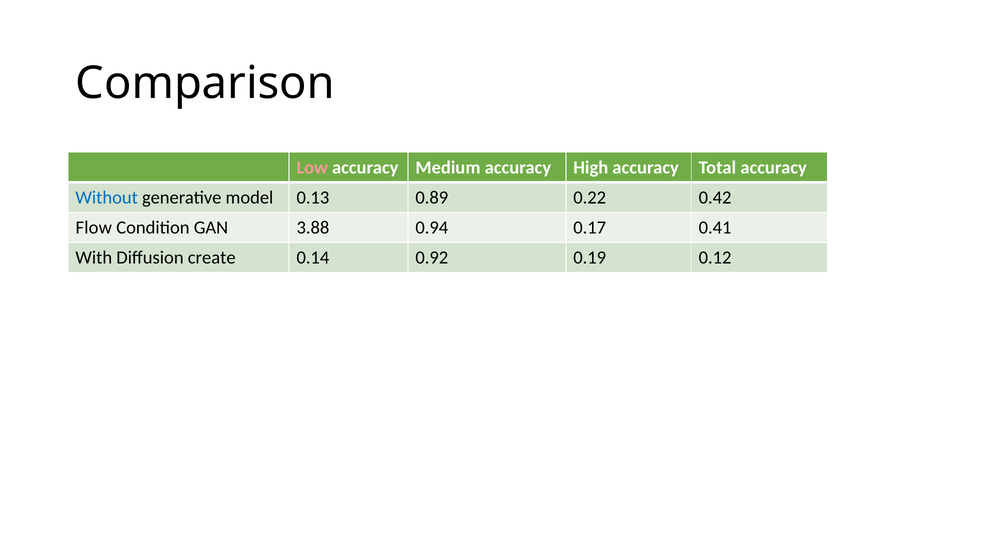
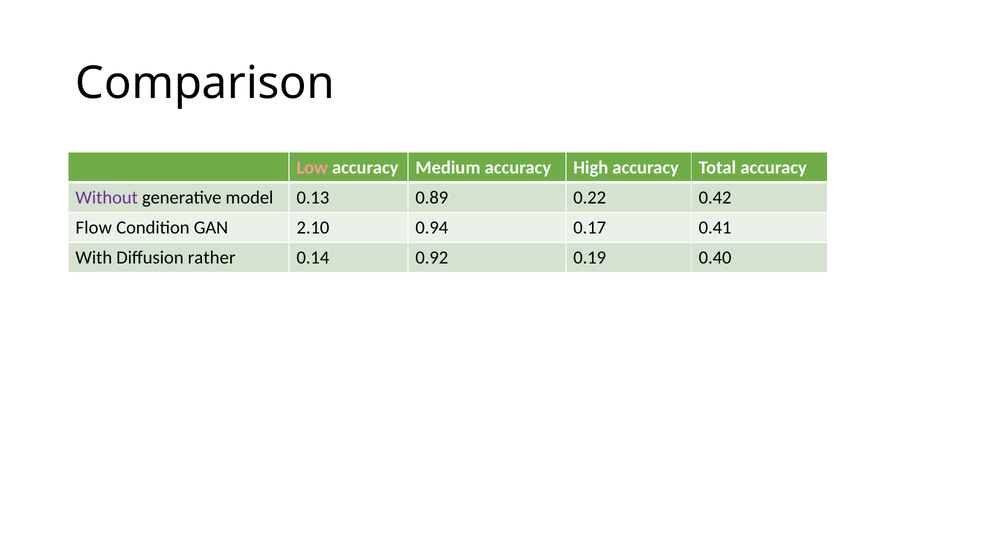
Without colour: blue -> purple (107, 197)
3.88: 3.88 -> 2.10 (313, 228)
create: create -> rather (212, 258)
0.12: 0.12 -> 0.40 (715, 258)
